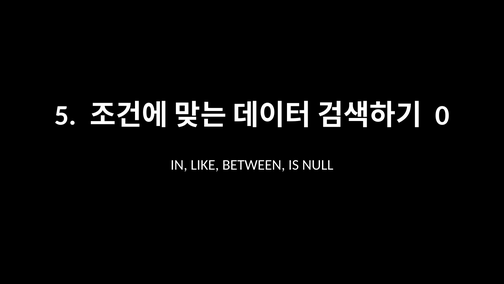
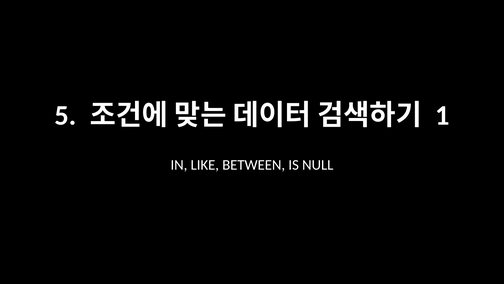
0: 0 -> 1 (442, 115)
